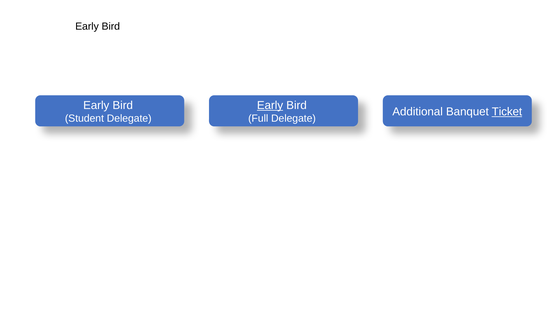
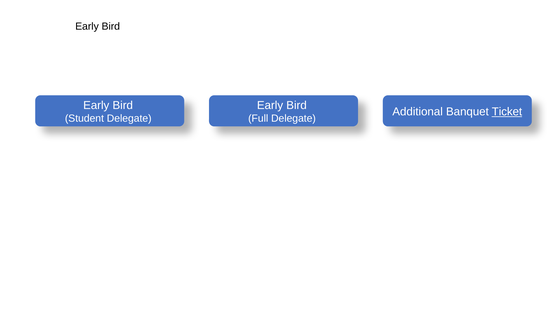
Early underline: present -> none (270, 105)
